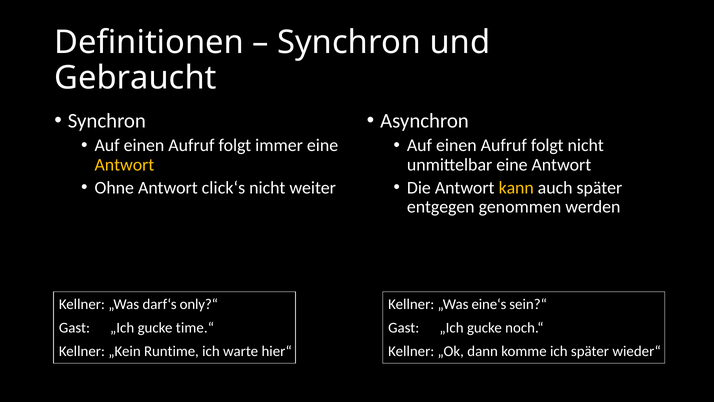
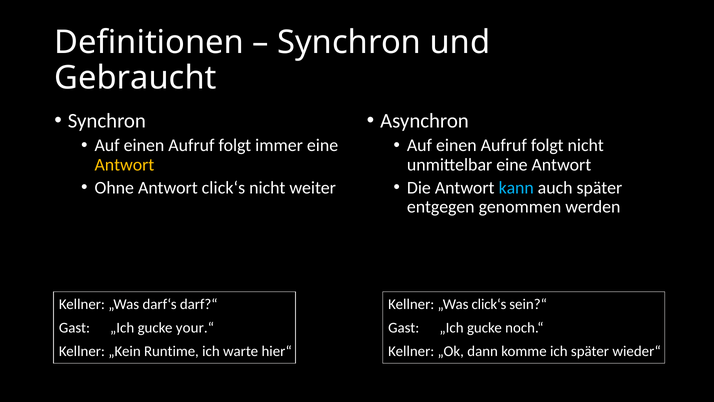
kann colour: yellow -> light blue (516, 188)
only?“: only?“ -> darf?“ (199, 304)
„Was eine‘s: eine‘s -> click‘s (489, 304)
time.“: time.“ -> your.“ (195, 328)
